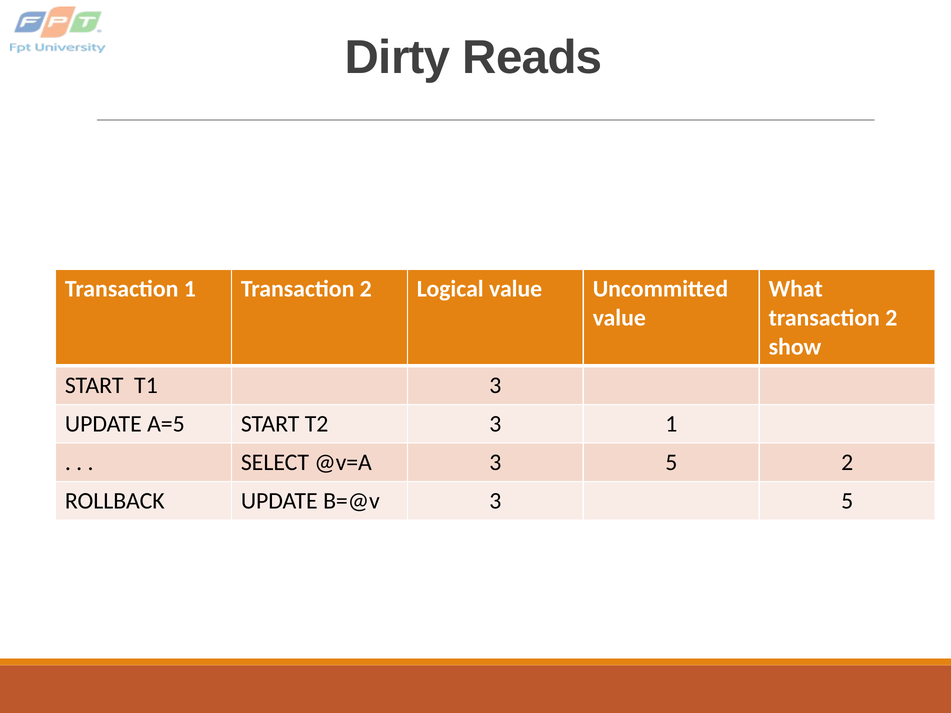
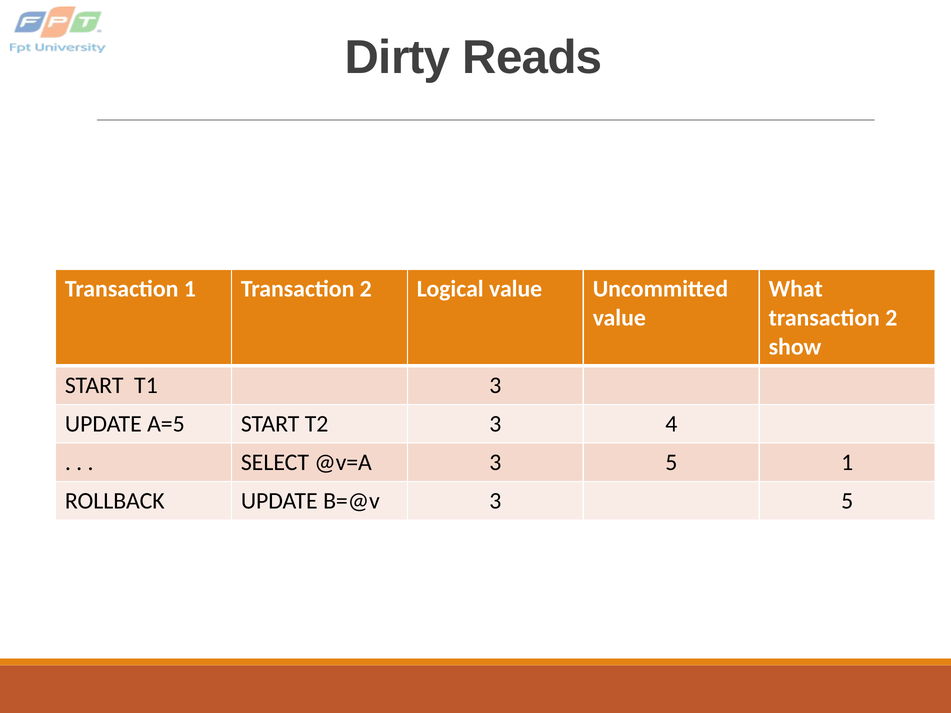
3 1: 1 -> 4 (671, 424)
5 2: 2 -> 1 (847, 463)
